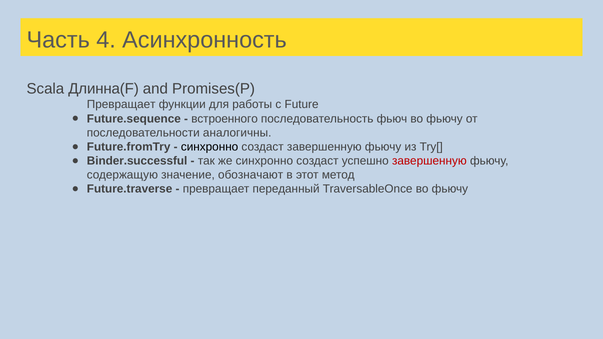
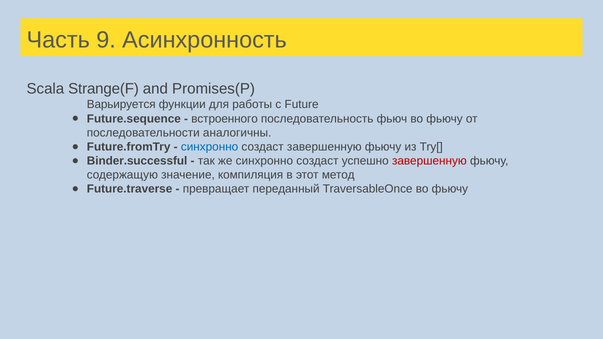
4: 4 -> 9 (106, 40)
Длинна(F: Длинна(F -> Strange(F (104, 89)
Превращает: Превращает -> Варьируется (121, 105)
синхронно colour: black -> blue (210, 147)
обозначают: обозначают -> компиляция (251, 175)
